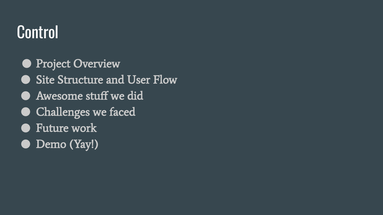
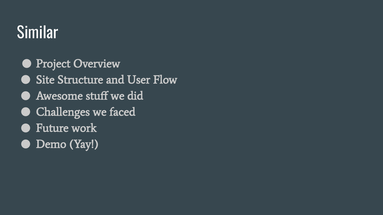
Control: Control -> Similar (38, 33)
